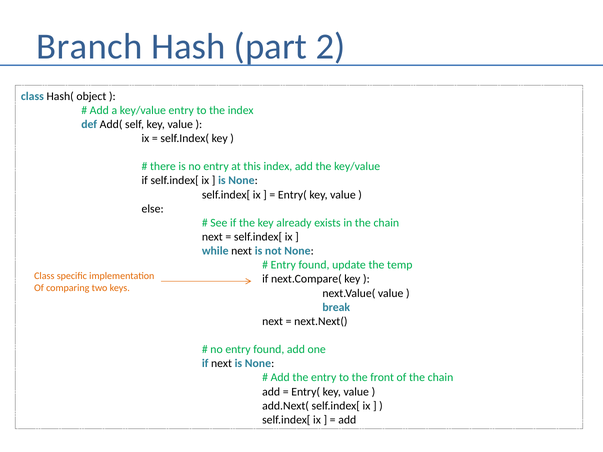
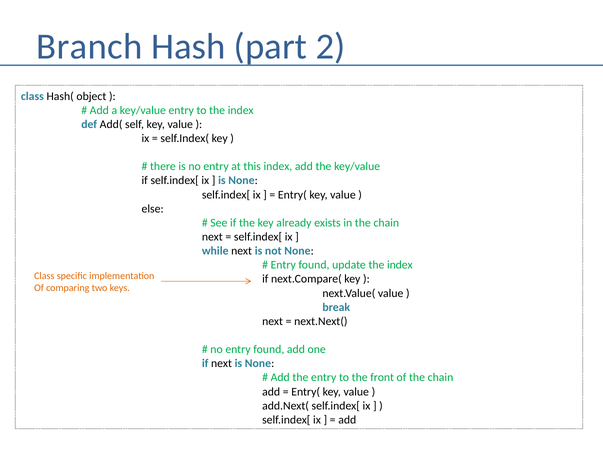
update the temp: temp -> index (400, 265)
